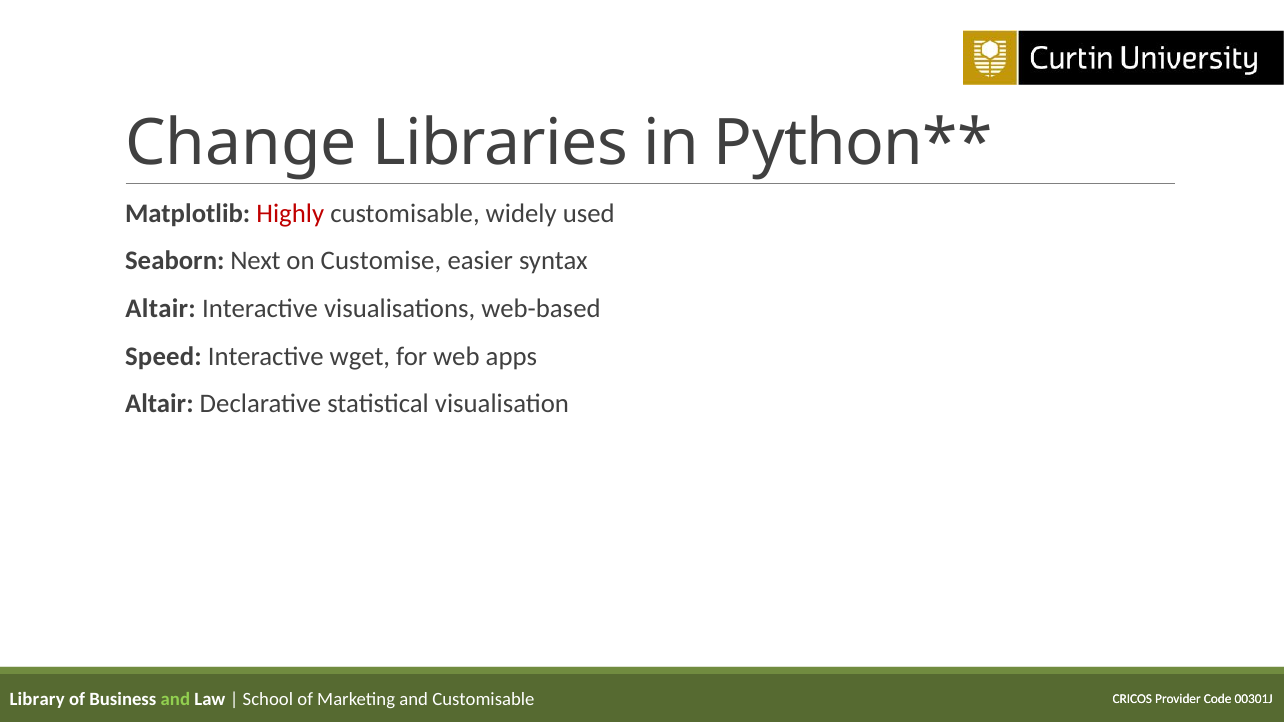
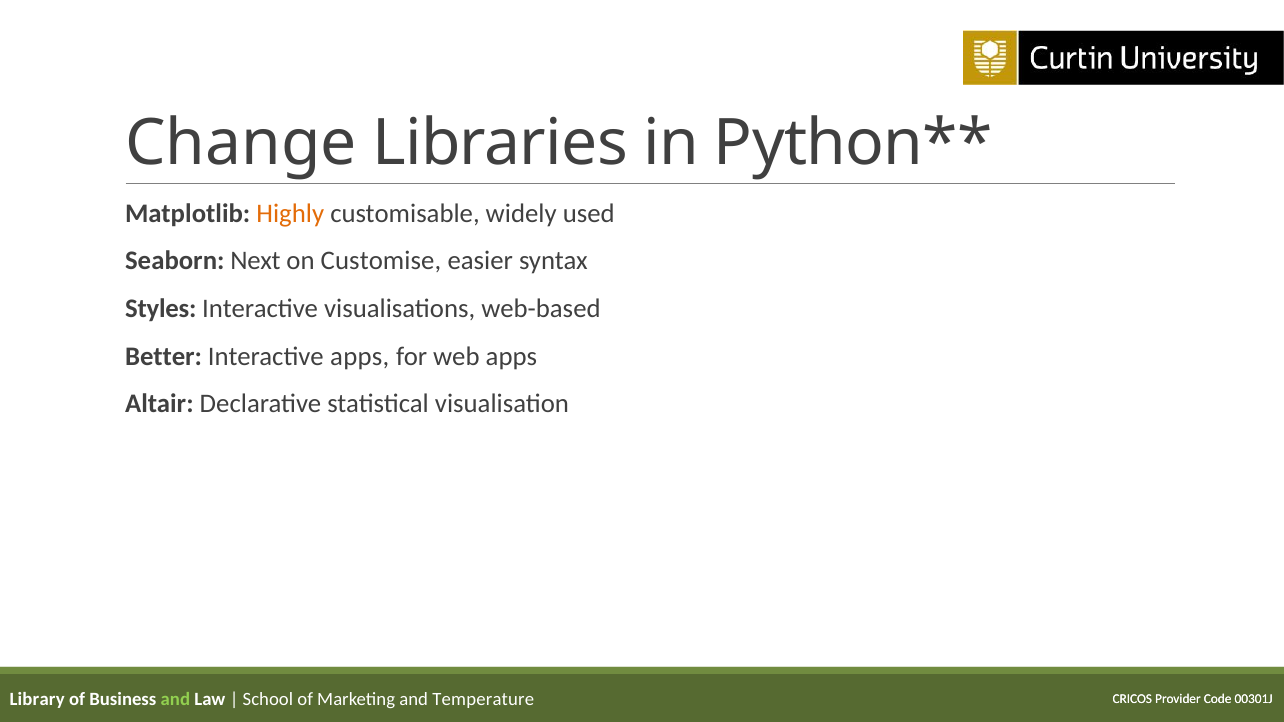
Highly colour: red -> orange (290, 213)
Altair: Altair -> Styles (161, 309)
Speed: Speed -> Better (164, 356)
Interactive wget: wget -> apps (360, 356)
and Customisable: Customisable -> Temperature (483, 699)
